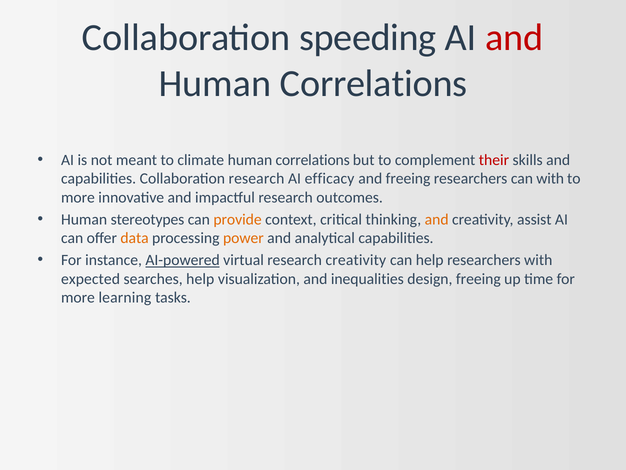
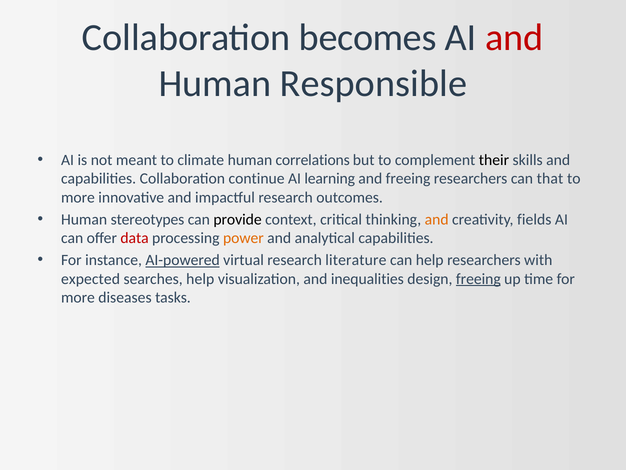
speeding: speeding -> becomes (368, 38)
Correlations: Correlations -> Responsible (374, 84)
their colour: red -> black (494, 160)
Collaboration research: research -> continue (257, 178)
efficacy: efficacy -> learning (330, 178)
can with: with -> that (550, 178)
provide colour: orange -> black (238, 219)
assist: assist -> fields (534, 219)
data colour: orange -> red (135, 238)
research creativity: creativity -> literature (356, 260)
freeing underline: none -> present (478, 279)
learning: learning -> diseases (125, 297)
